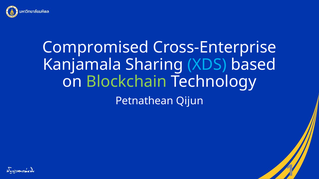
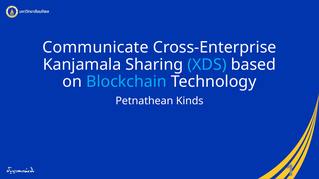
Compromised: Compromised -> Communicate (95, 47)
Blockchain colour: light green -> light blue (126, 82)
Qijun: Qijun -> Kinds (190, 101)
